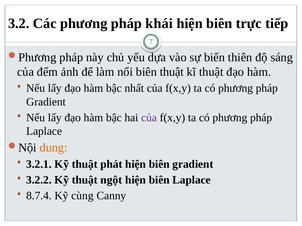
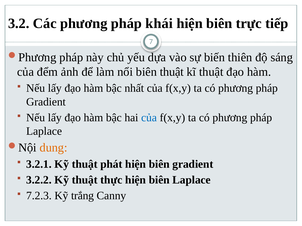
của colour: purple -> blue (149, 118)
ngột: ngột -> thực (111, 180)
8.7.4: 8.7.4 -> 7.2.3 (39, 196)
cùng: cùng -> trắng (83, 196)
